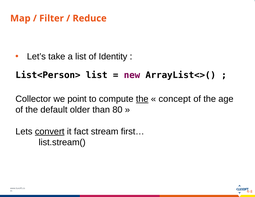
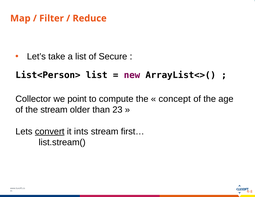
Identity: Identity -> Secure (113, 57)
the underline: present -> none (142, 99)
the default: default -> stream (54, 110)
80: 80 -> 23 (117, 110)
fact: fact -> ints (81, 131)
